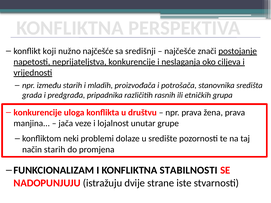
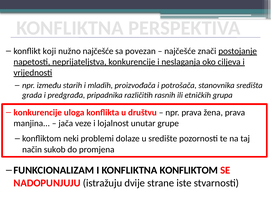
središnji: središnji -> povezan (140, 51)
način starih: starih -> sukob (55, 150)
KONFLIKTNA STABILNOSTI: STABILNOSTI -> KONFLIKTOM (189, 171)
